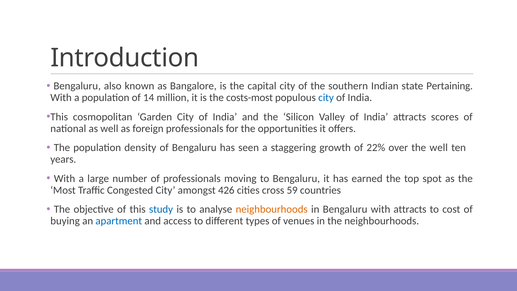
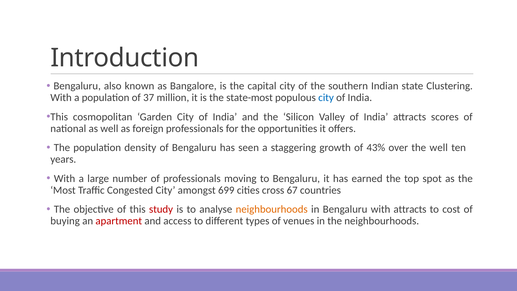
Pertaining: Pertaining -> Clustering (450, 86)
14: 14 -> 37 (149, 98)
costs-most: costs-most -> state-most (250, 98)
22%: 22% -> 43% (376, 148)
426: 426 -> 699 (226, 190)
59: 59 -> 67 (292, 190)
study colour: blue -> red (161, 209)
apartment colour: blue -> red (119, 221)
